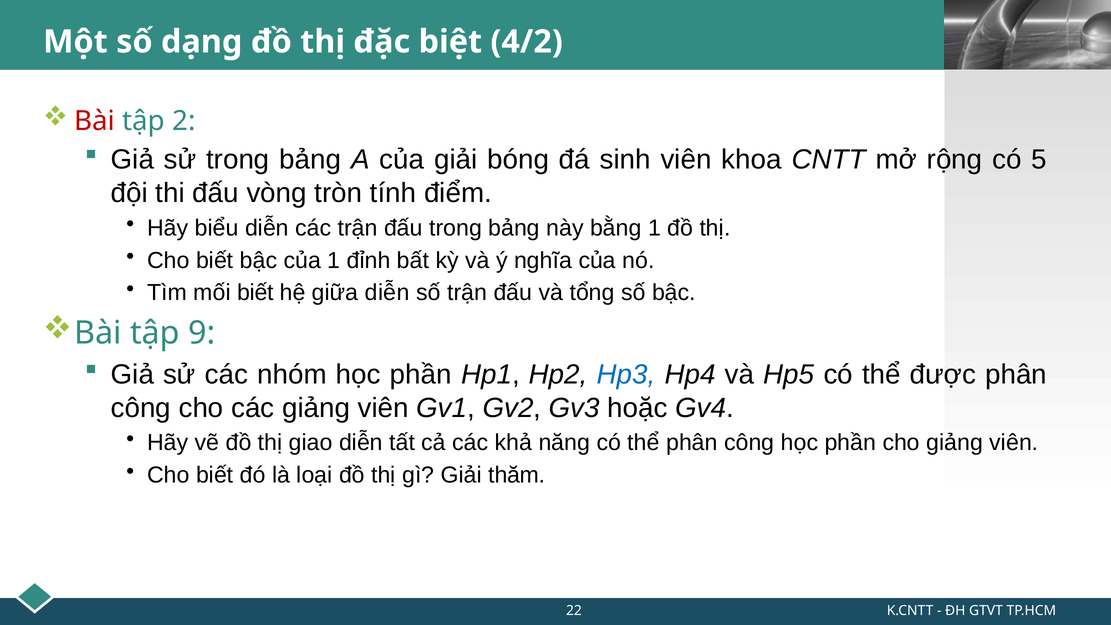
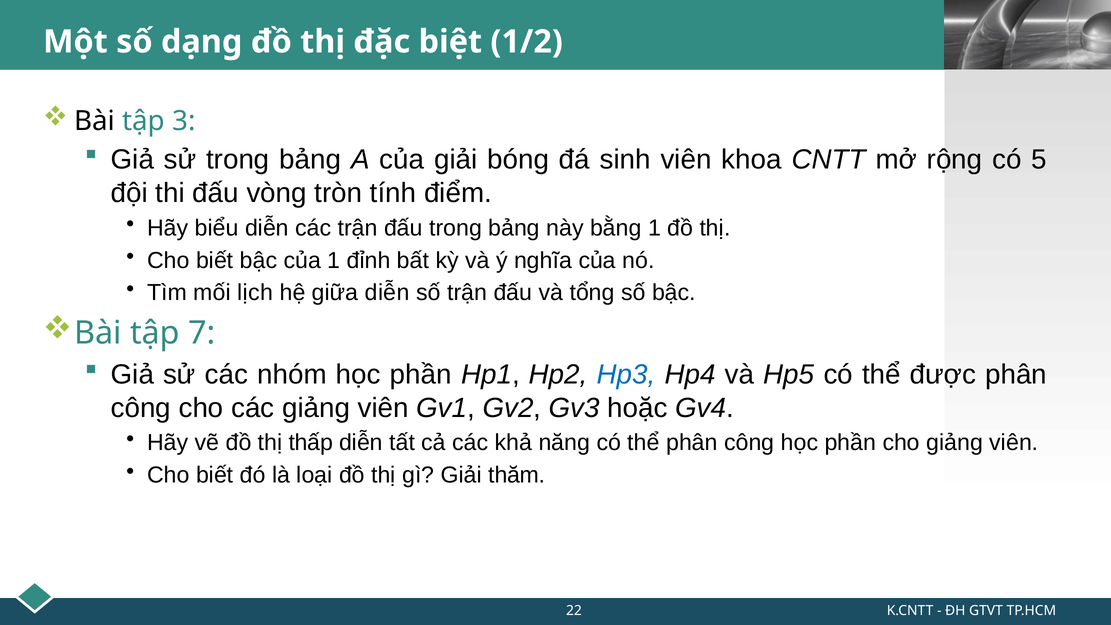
4/2: 4/2 -> 1/2 (527, 42)
Bài colour: red -> black (95, 121)
2: 2 -> 3 (184, 121)
mối biết: biết -> lịch (255, 293)
9: 9 -> 7 (202, 333)
giao: giao -> thấp (311, 443)
